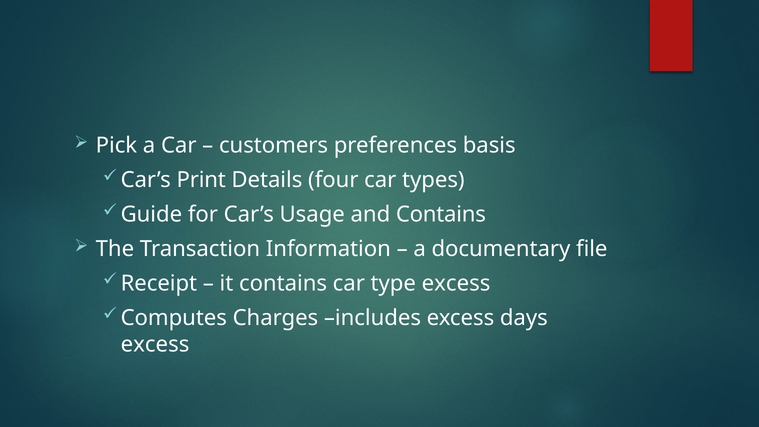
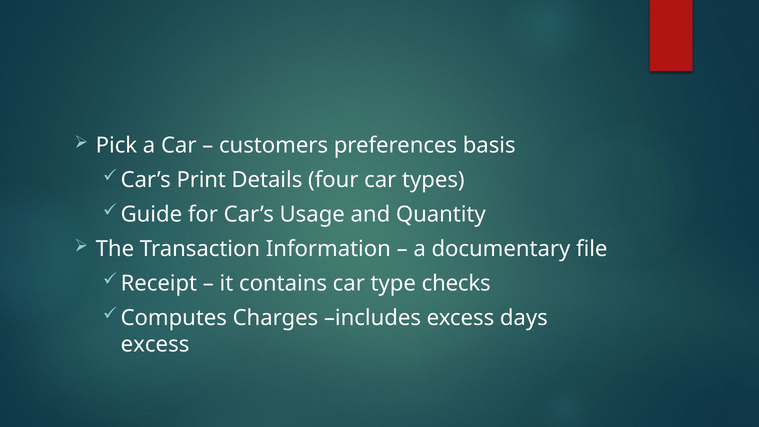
and Contains: Contains -> Quantity (441, 214)
type excess: excess -> checks (456, 283)
